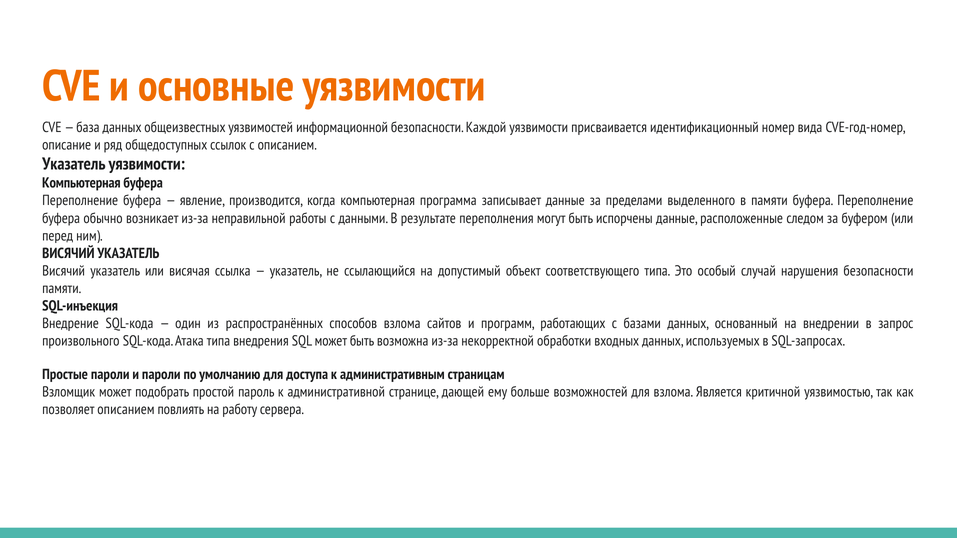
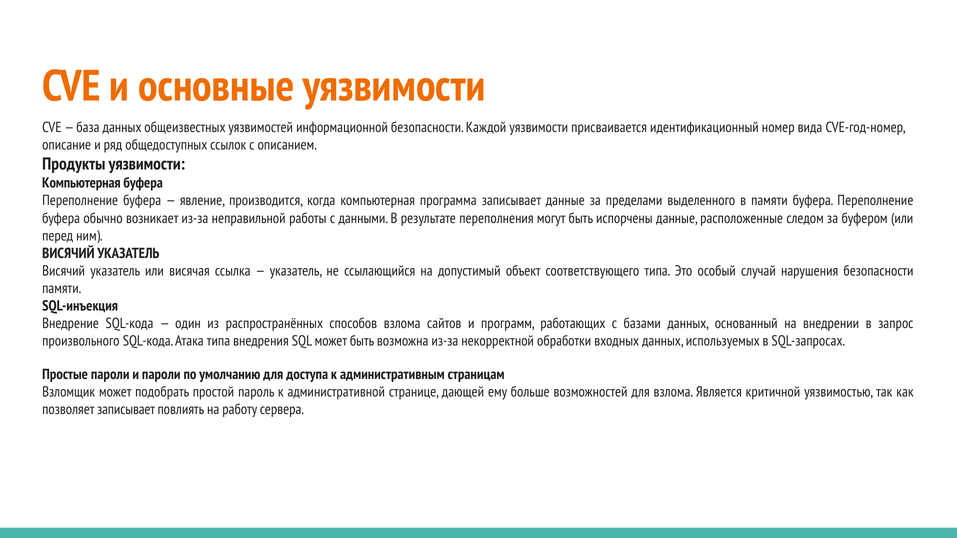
Указатель: Указатель -> Продукты (74, 164)
позволяет описанием: описанием -> записывает (126, 410)
